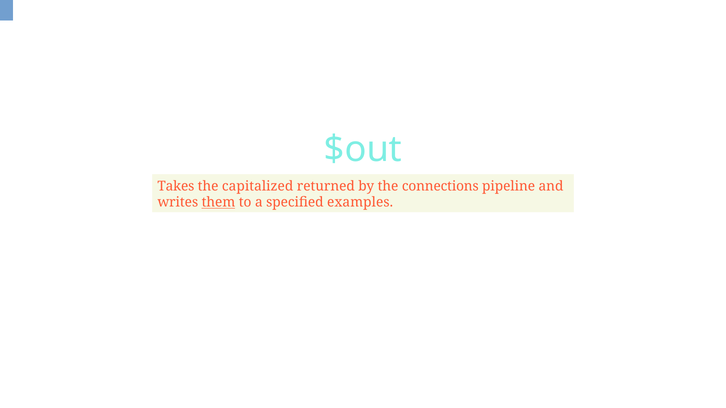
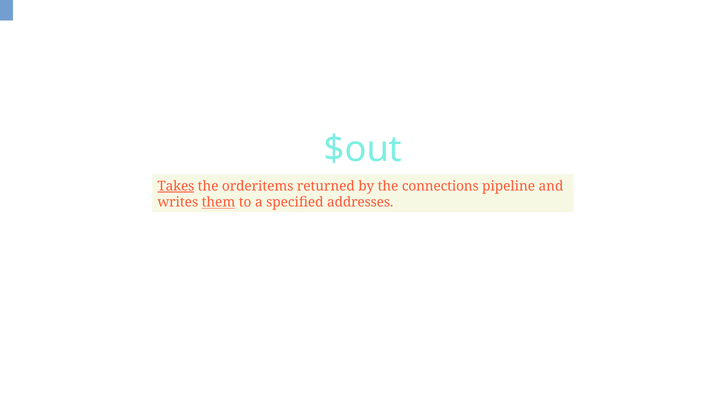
Takes underline: none -> present (176, 186)
capitalized: capitalized -> orderitems (258, 186)
examples: examples -> addresses (360, 203)
